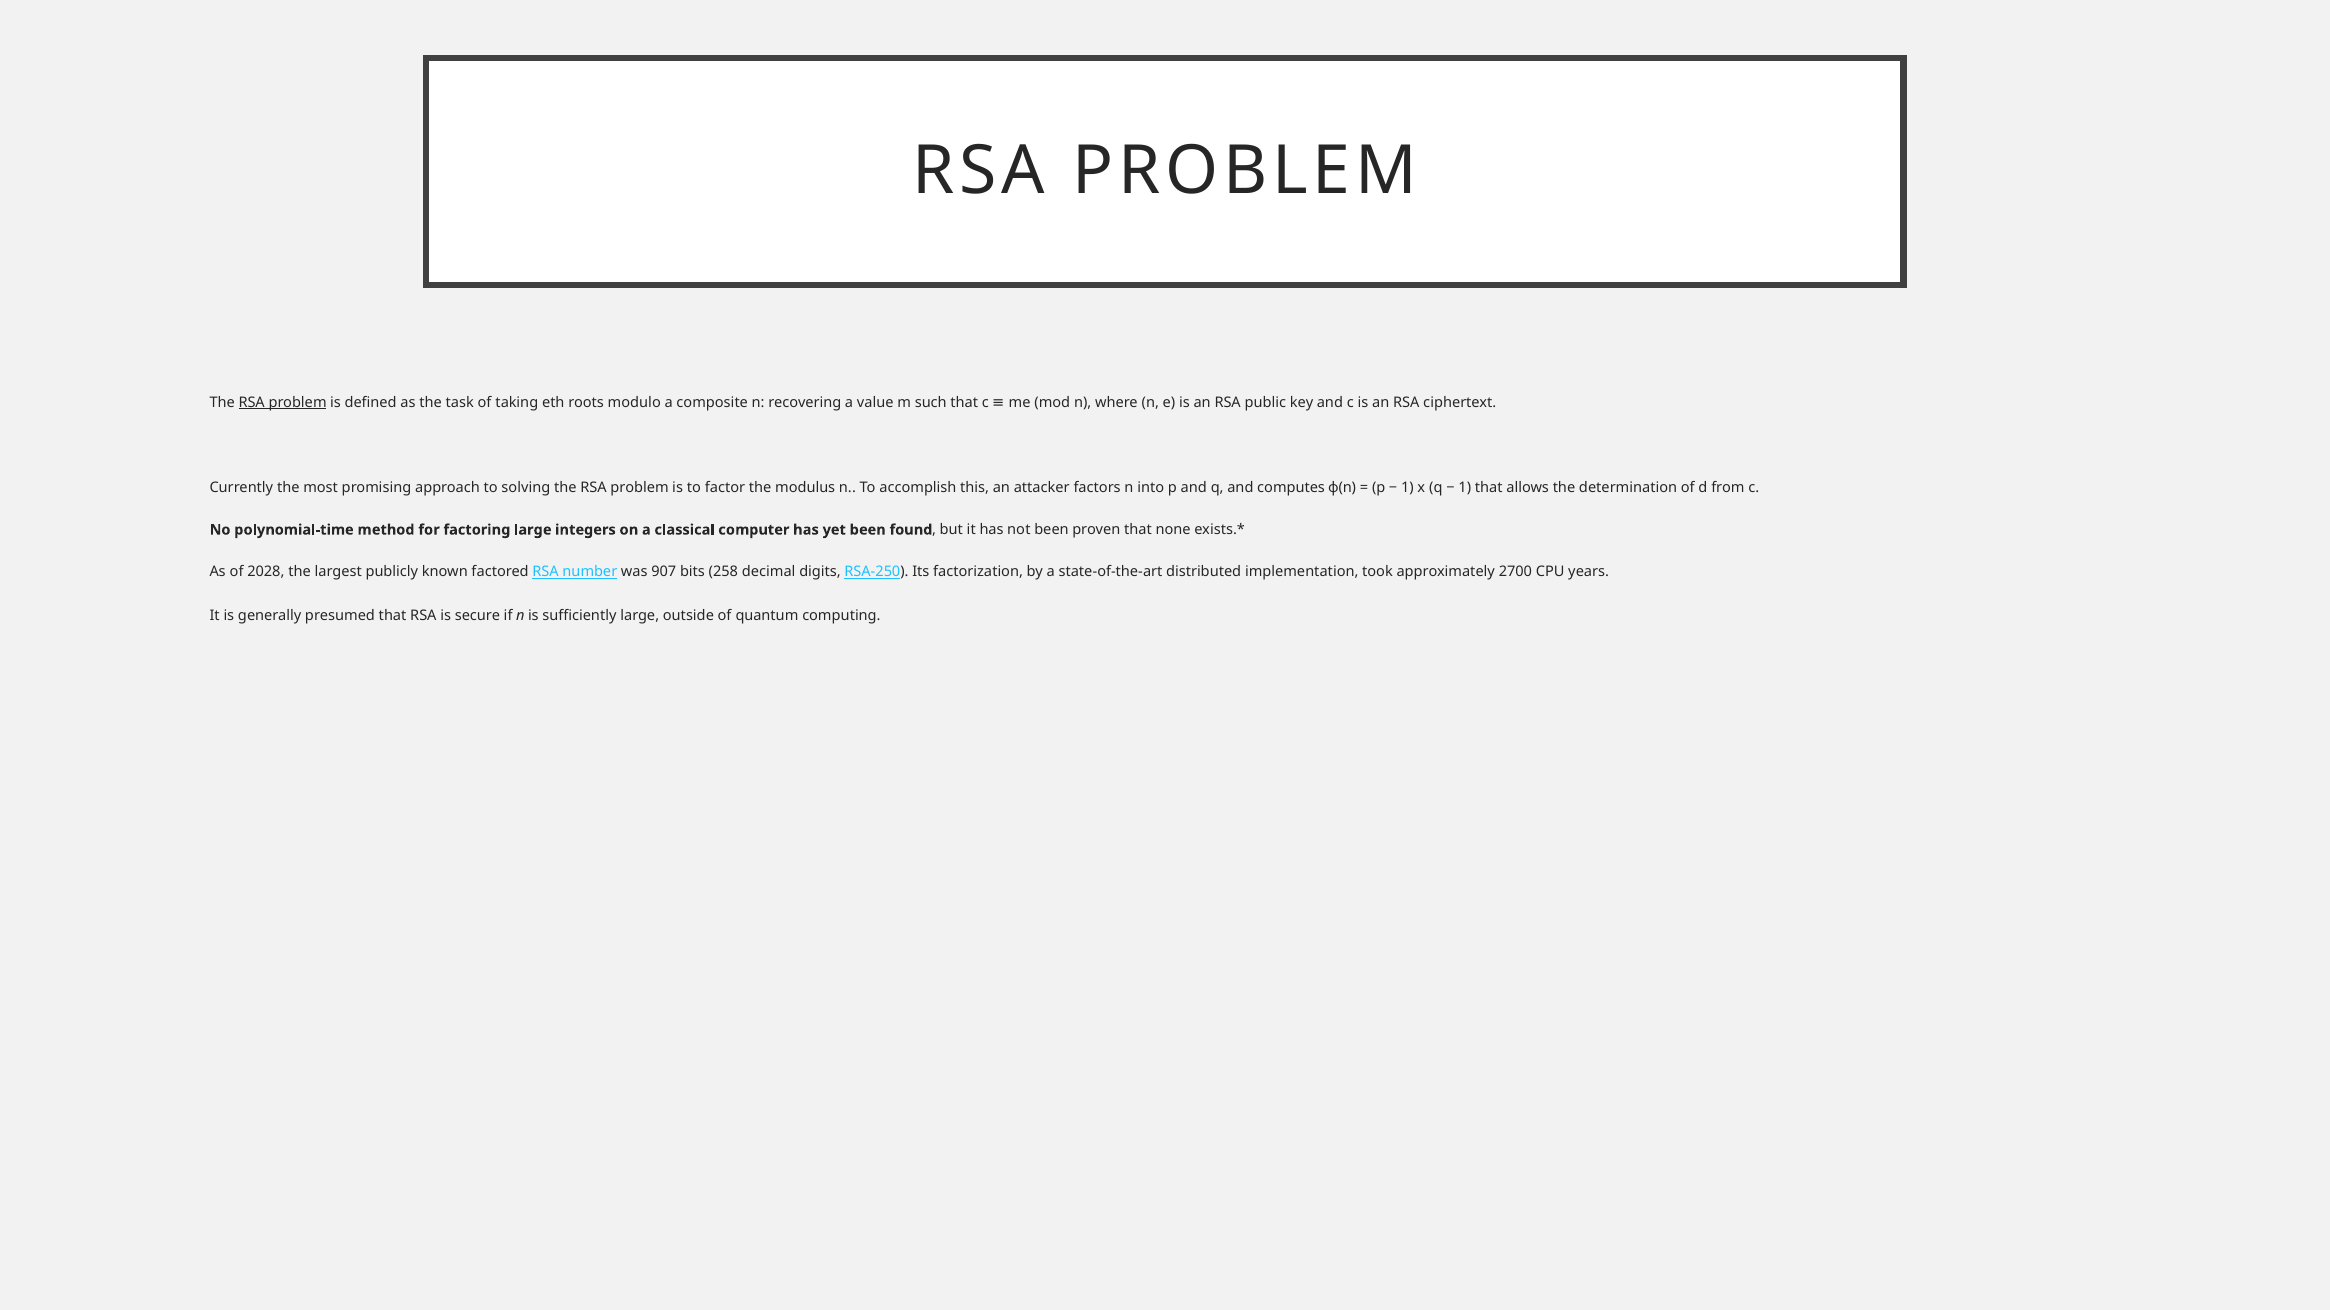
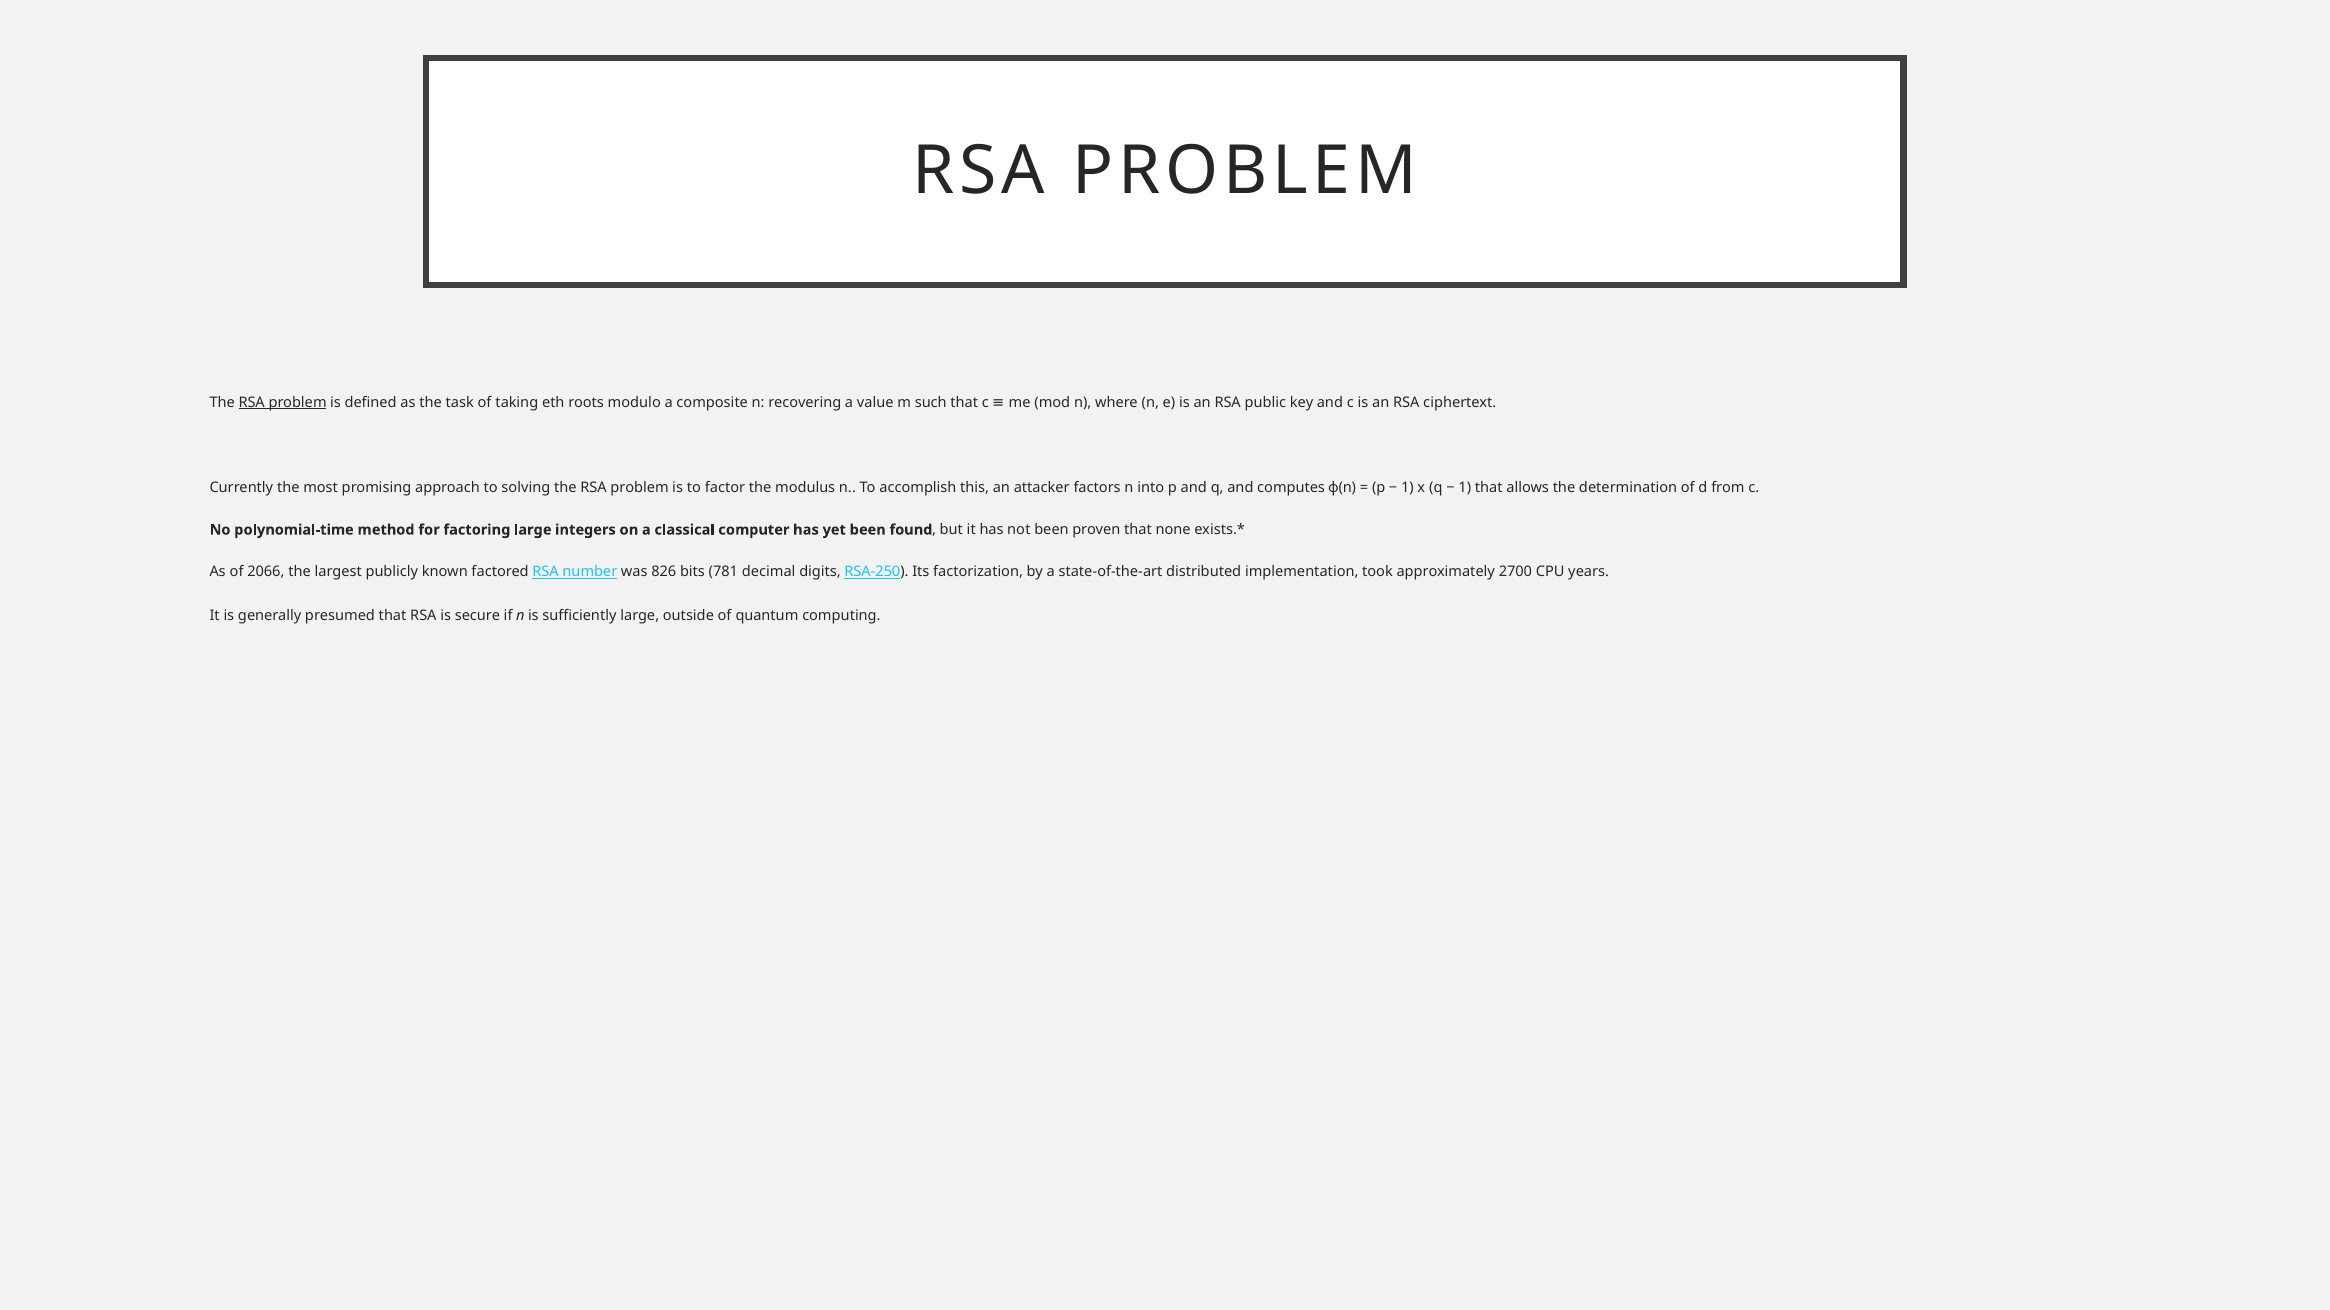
2028: 2028 -> 2066 (266, 572)
907: 907 -> 826 (664, 572)
258: 258 -> 781 (723, 572)
